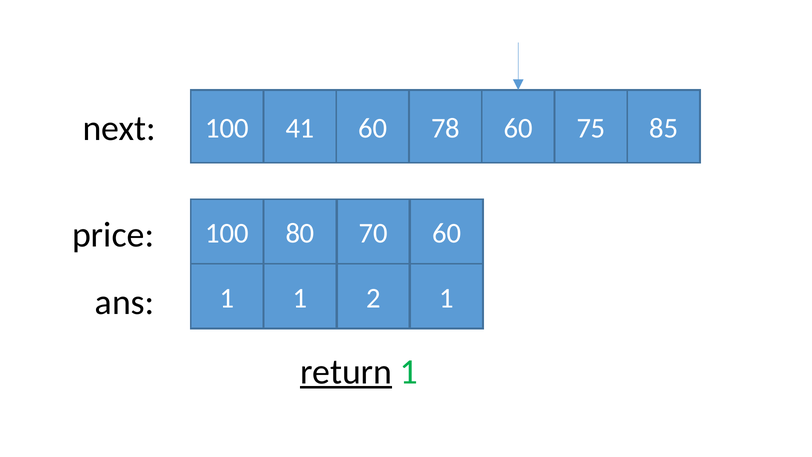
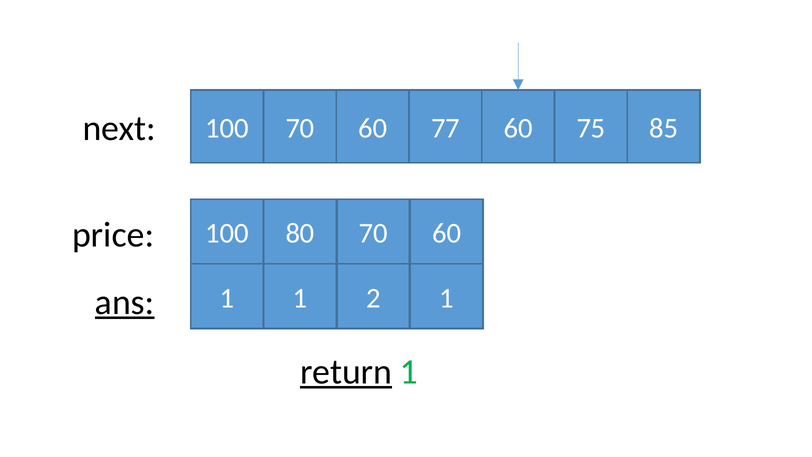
100 41: 41 -> 70 (300, 128)
78: 78 -> 77 (445, 128)
ans underline: none -> present (125, 302)
